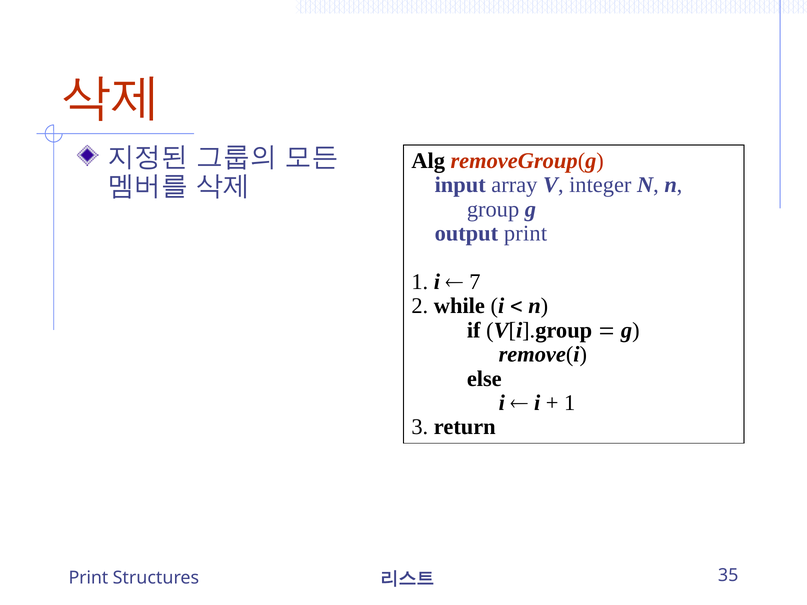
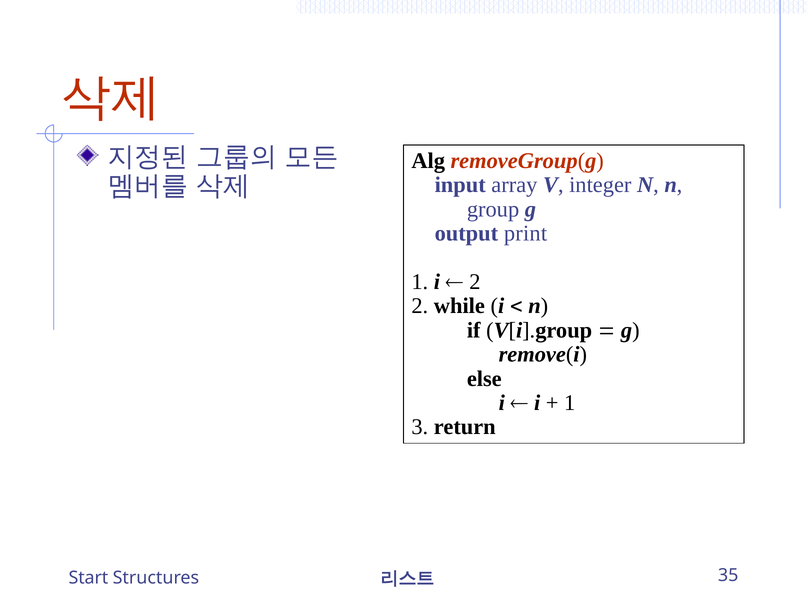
7: 7 -> 2 (475, 282)
Print: Print -> Start (88, 578)
